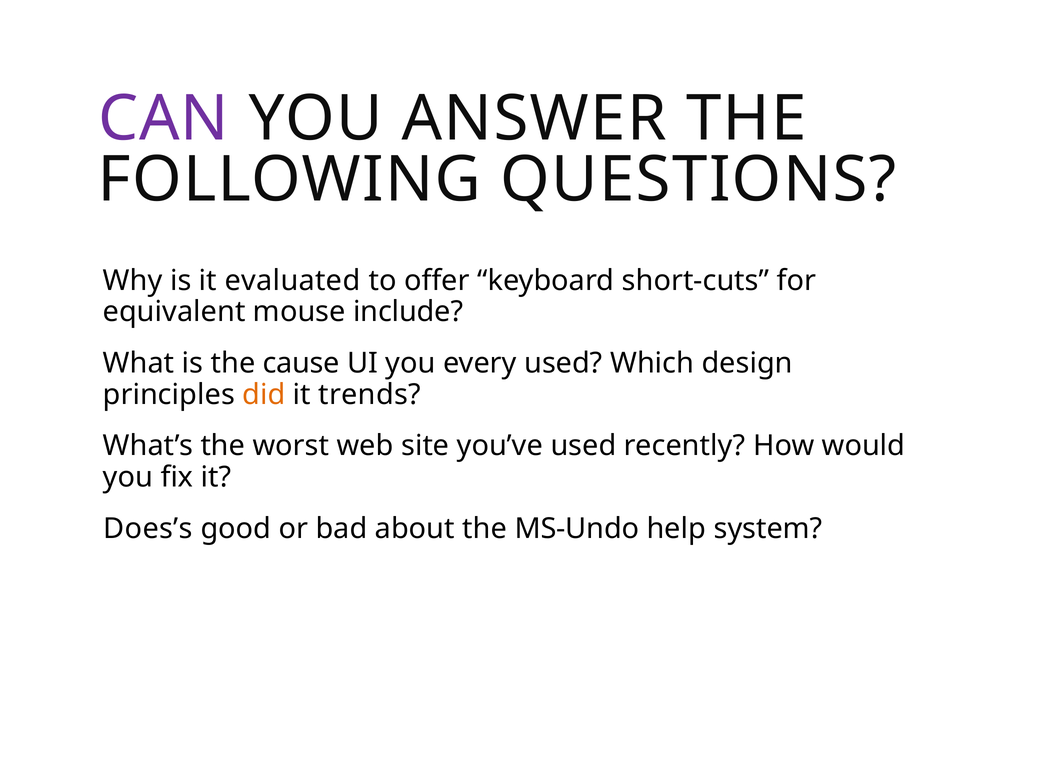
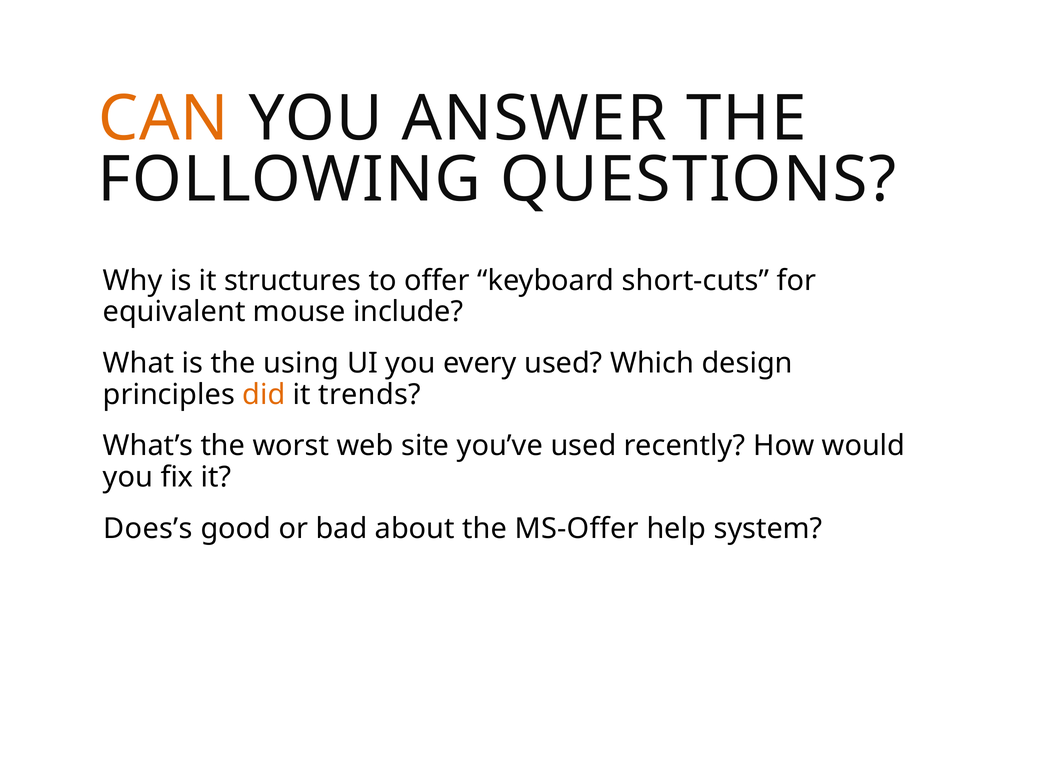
CAN colour: purple -> orange (163, 119)
evaluated: evaluated -> structures (293, 281)
cause: cause -> using (301, 363)
MS-Undo: MS-Undo -> MS-Offer (577, 529)
